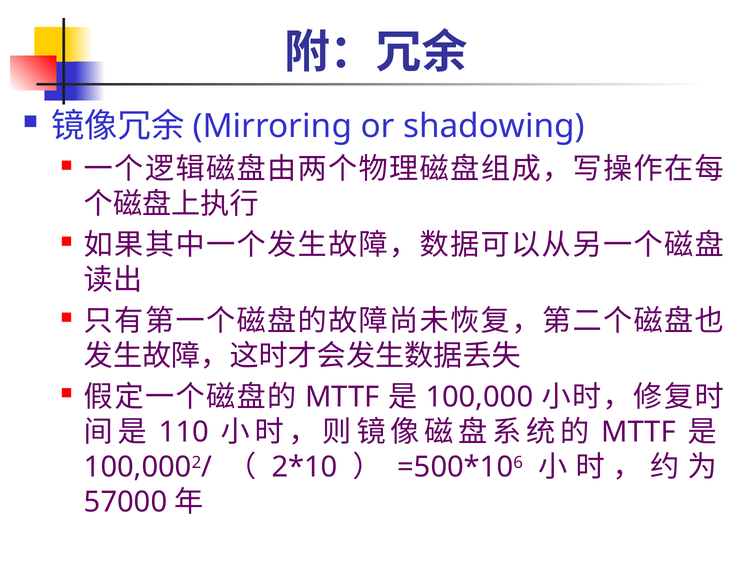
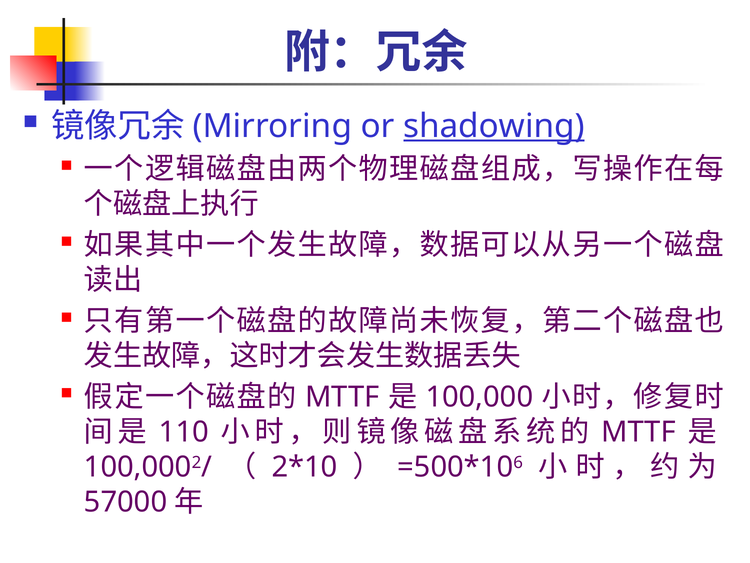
shadowing underline: none -> present (494, 126)
